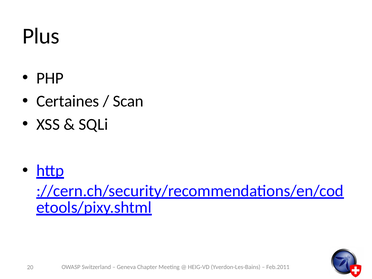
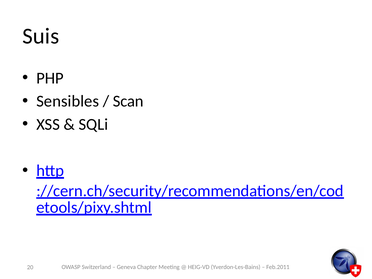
Plus: Plus -> Suis (41, 36)
Certaines: Certaines -> Sensibles (68, 101)
